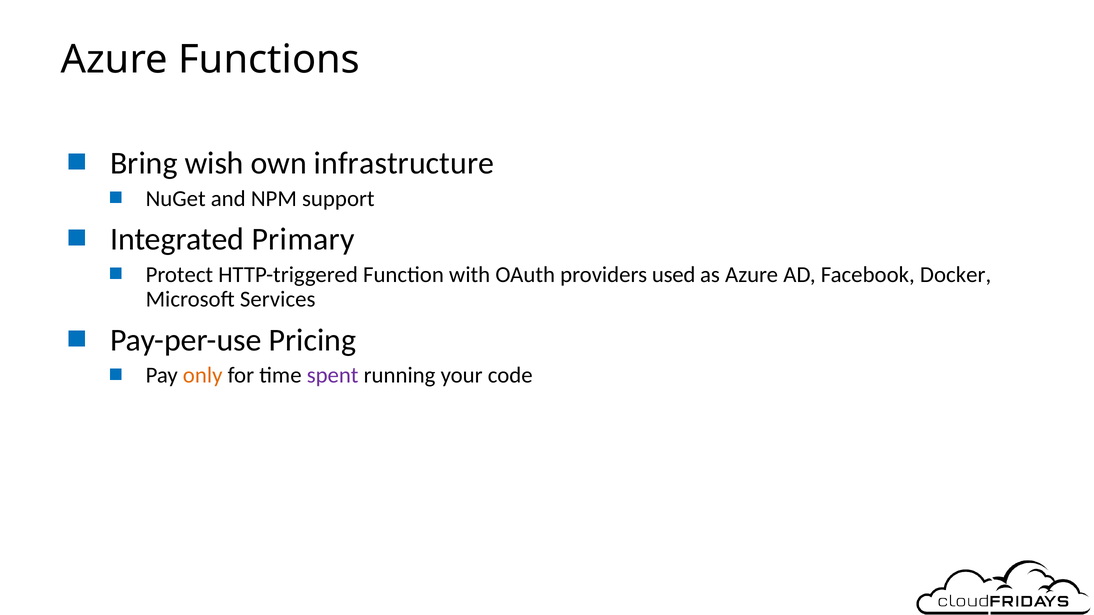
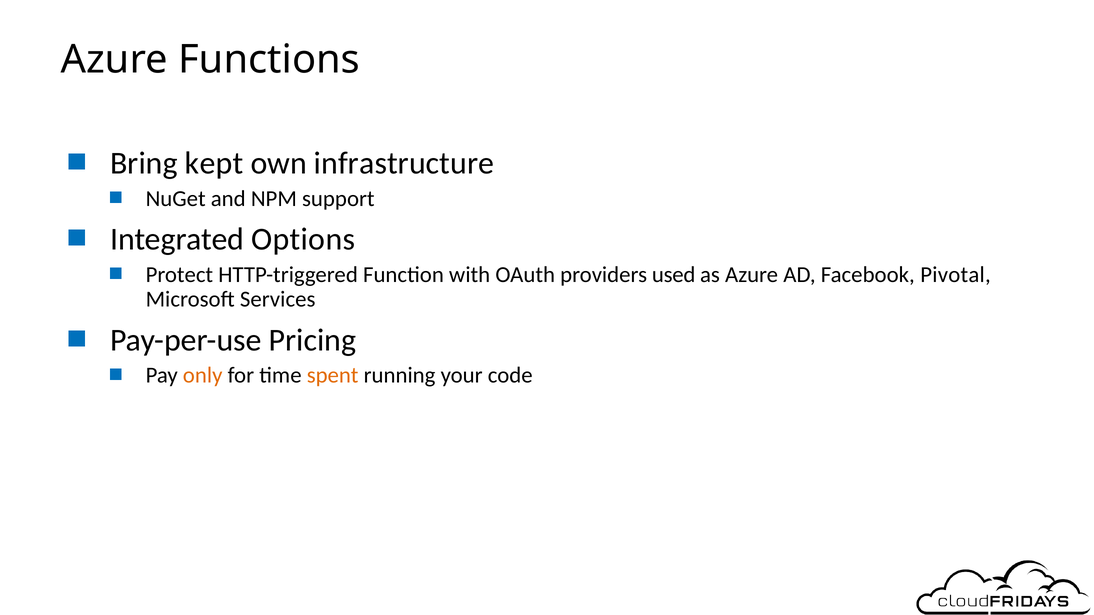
wish: wish -> kept (214, 163)
Primary: Primary -> Options (303, 240)
Docker: Docker -> Pivotal (956, 275)
spent colour: purple -> orange (333, 376)
